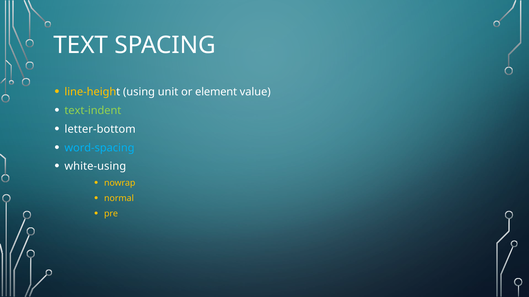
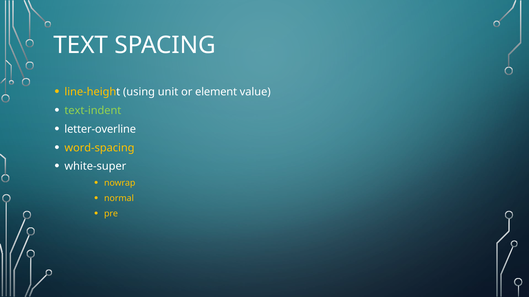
letter-bottom: letter-bottom -> letter-overline (100, 129)
word-spacing colour: light blue -> yellow (99, 148)
white-using: white-using -> white-super (95, 167)
